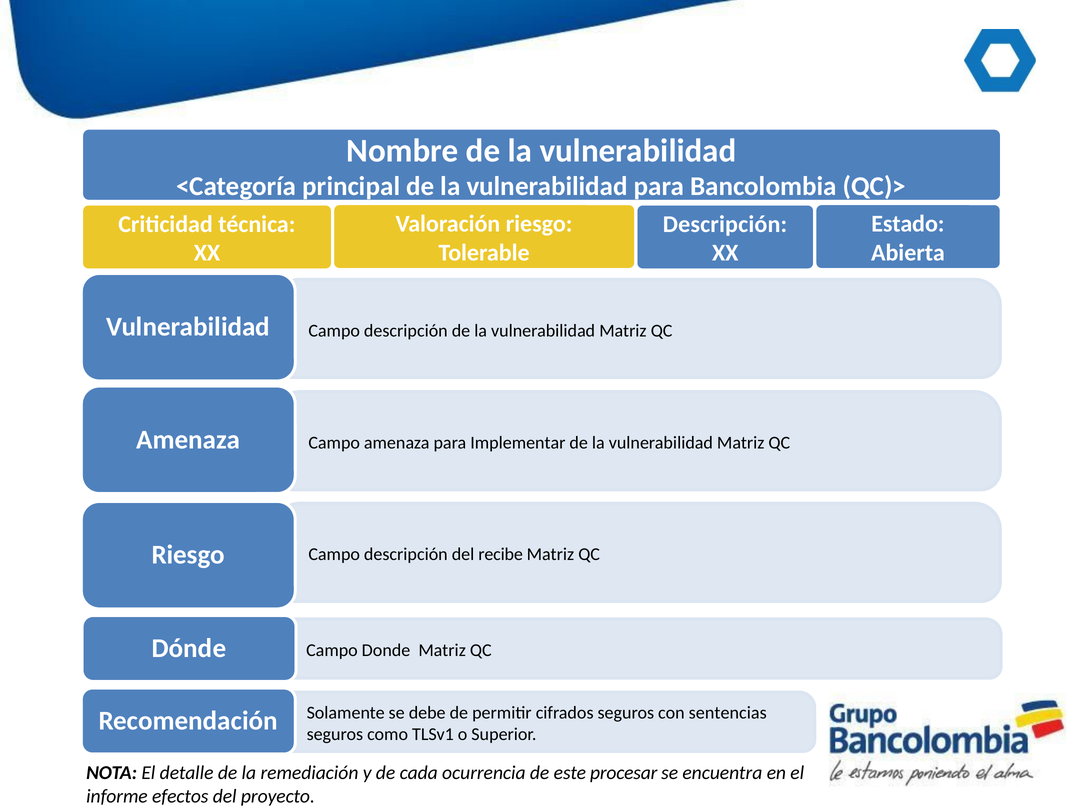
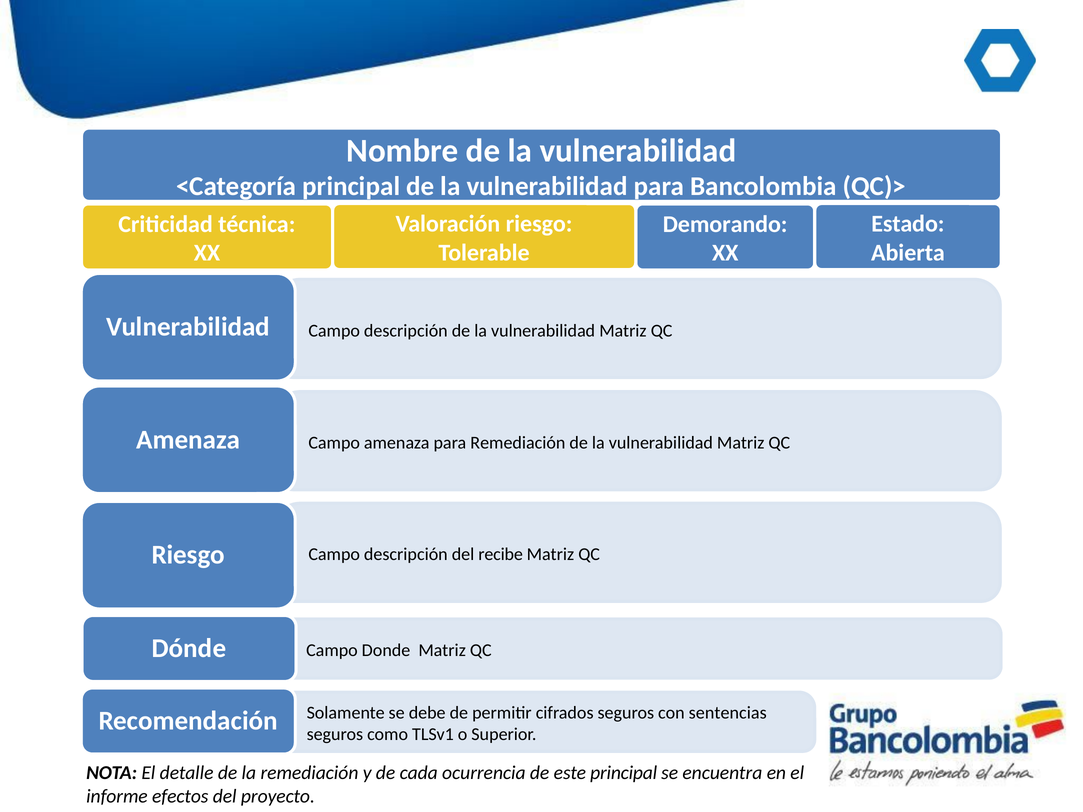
Descripción: Descripción -> Demorando (725, 224)
para Implementar: Implementar -> Remediación (518, 443)
este procesar: procesar -> principal (624, 773)
